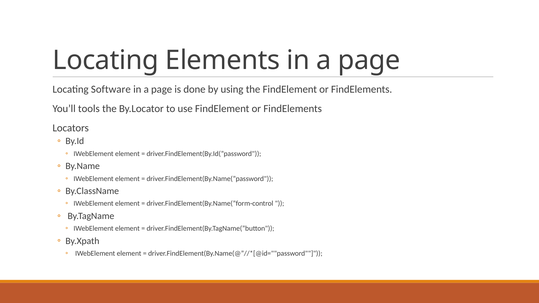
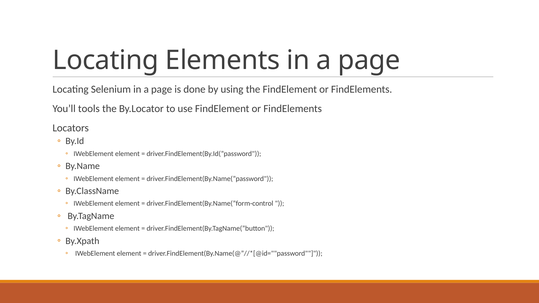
Software: Software -> Selenium (111, 89)
